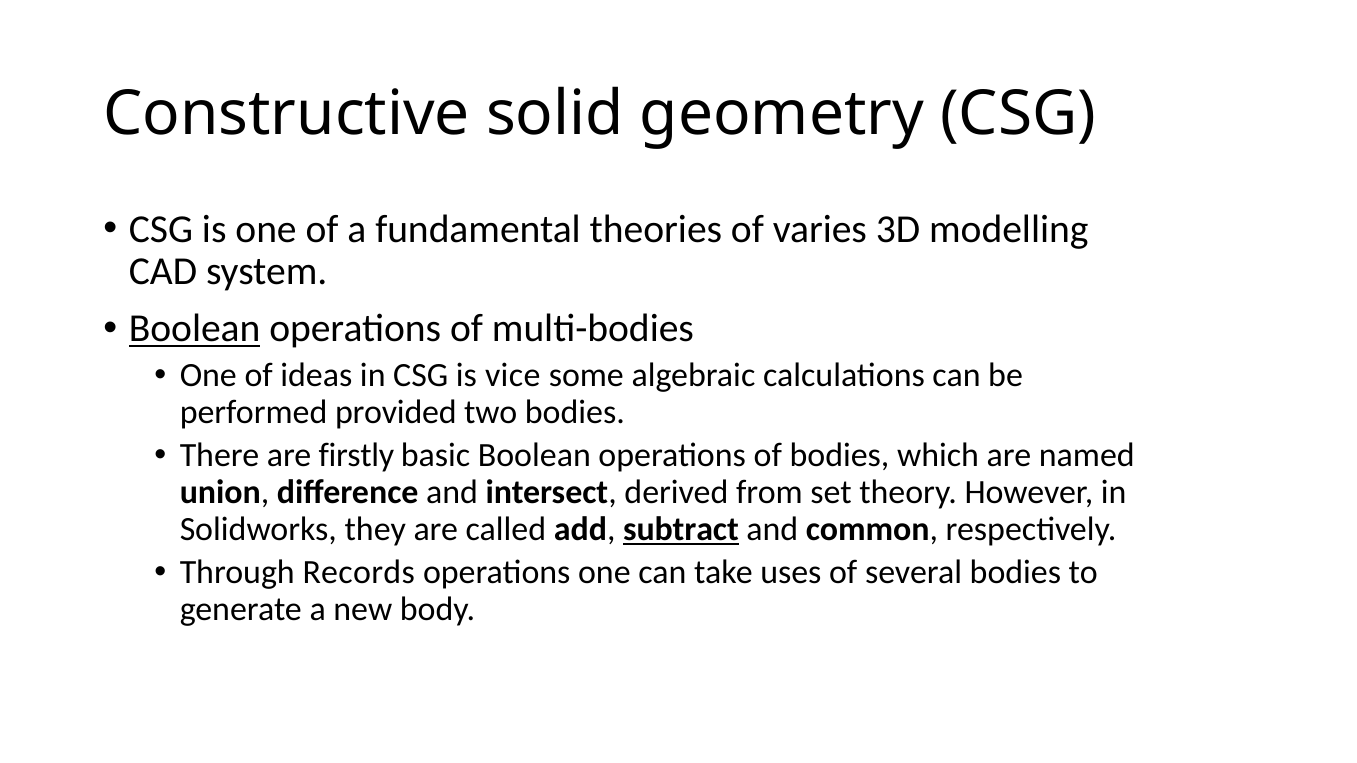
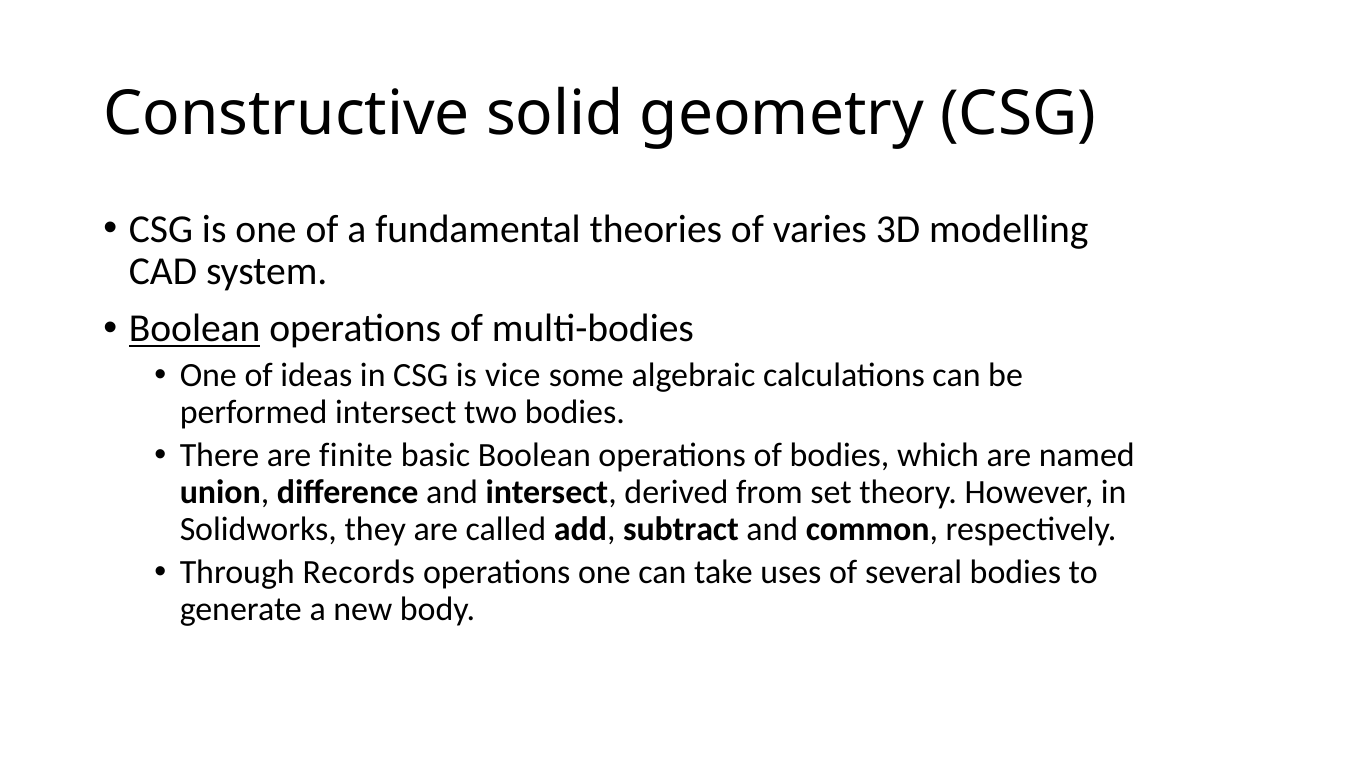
performed provided: provided -> intersect (396, 412)
firstly: firstly -> finite (356, 456)
subtract underline: present -> none (681, 529)
